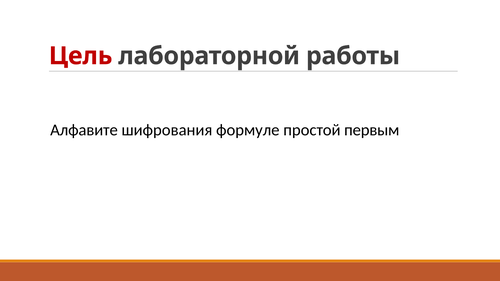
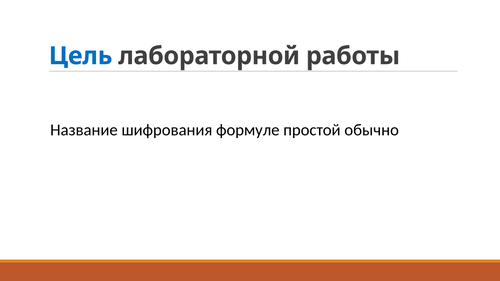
Цель colour: red -> blue (81, 56)
Алфавите: Алфавите -> Название (84, 130)
первым: первым -> обычно (372, 130)
